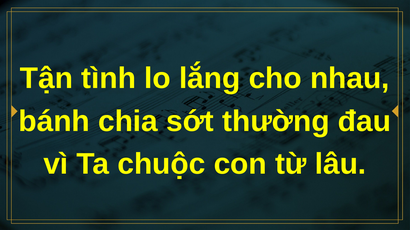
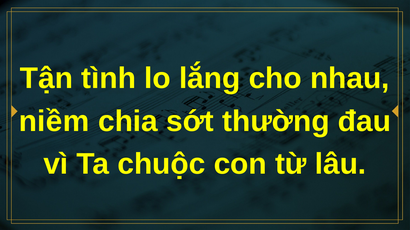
bánh: bánh -> niềm (54, 122)
